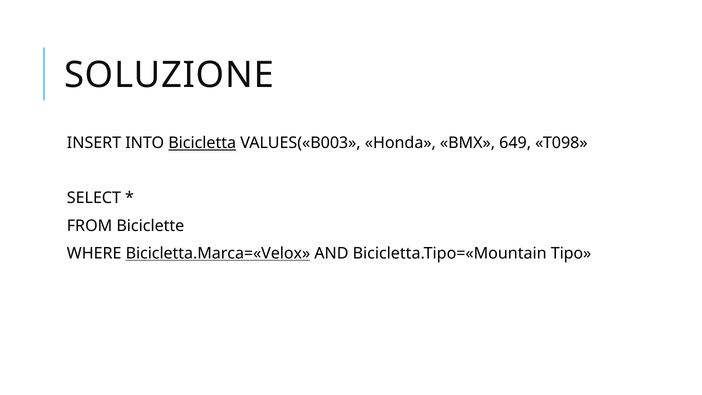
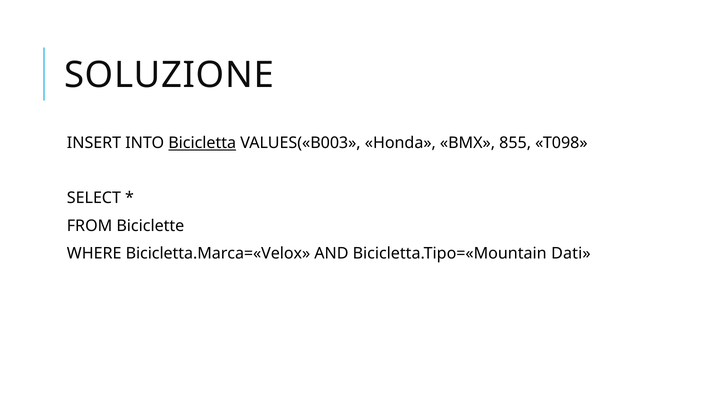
649: 649 -> 855 (515, 143)
Bicicletta.Marca=«Velox underline: present -> none (218, 253)
Tipo: Tipo -> Dati (571, 253)
